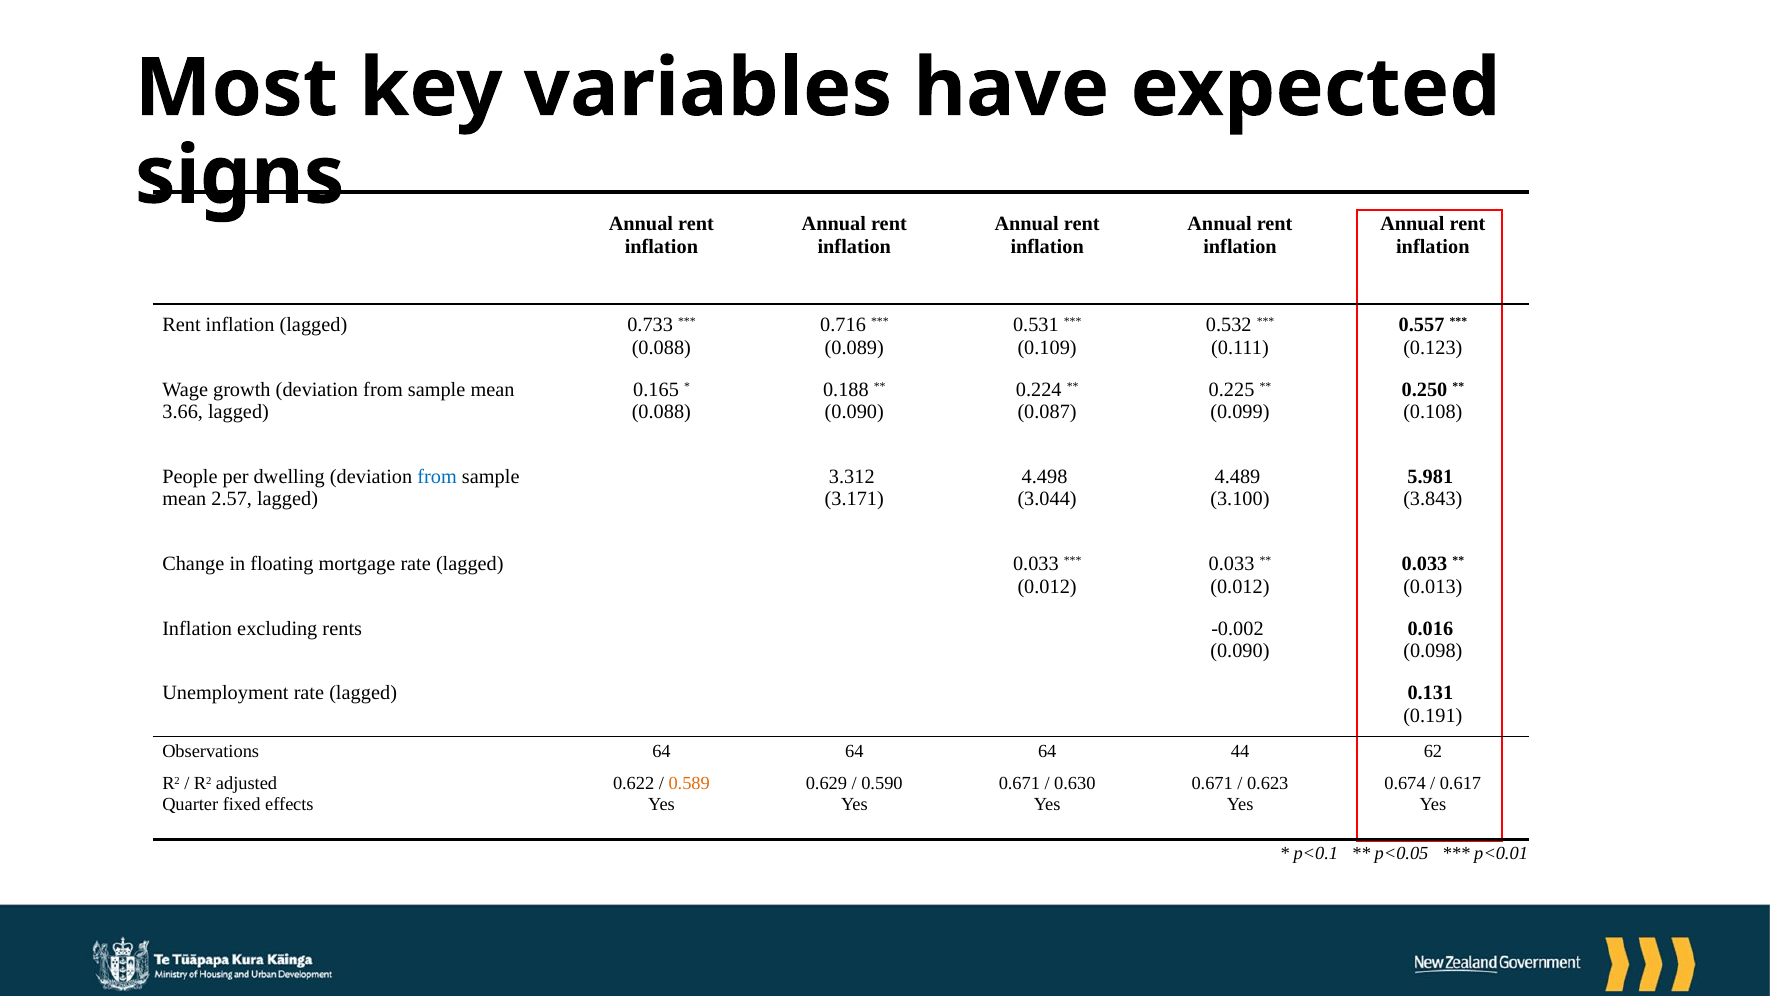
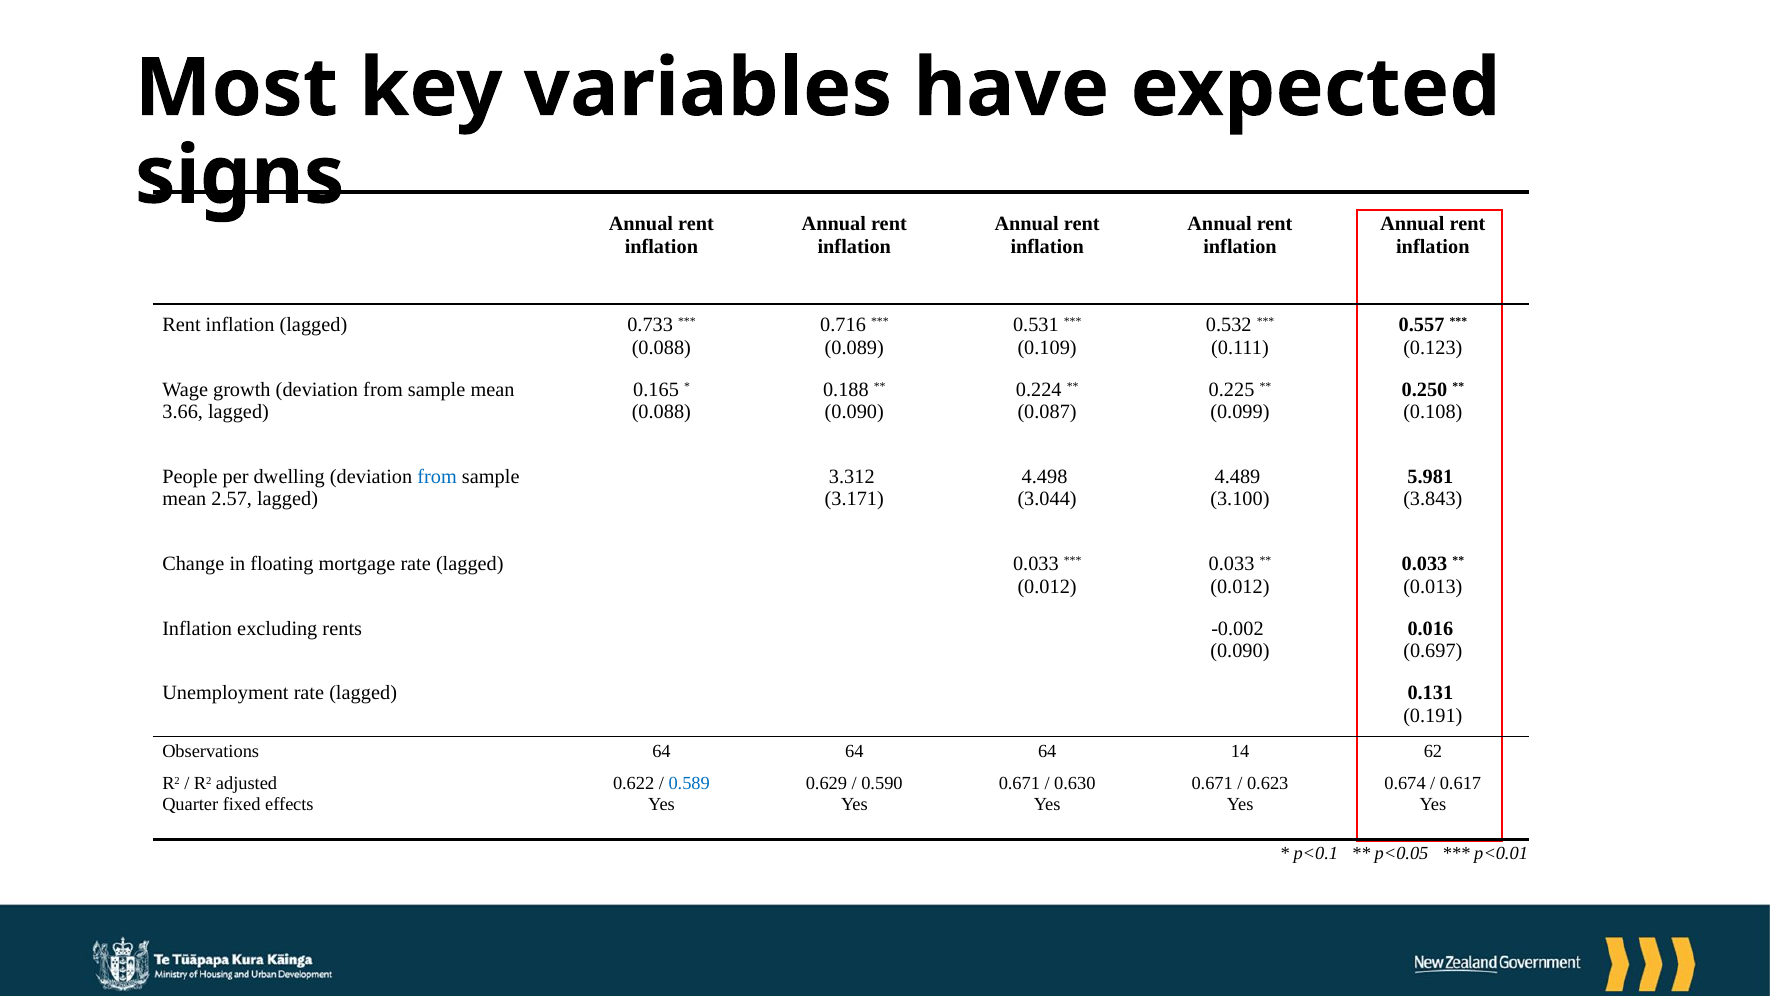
0.098: 0.098 -> 0.697 (1433, 651)
44: 44 -> 14 (1240, 751)
0.589 colour: orange -> blue (689, 783)
